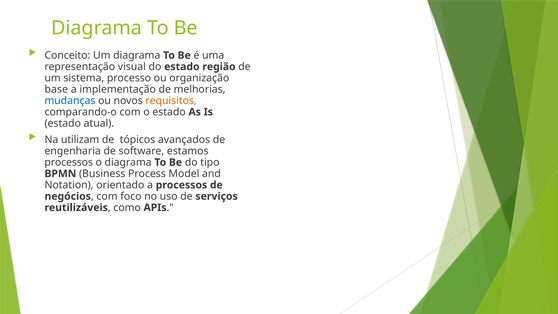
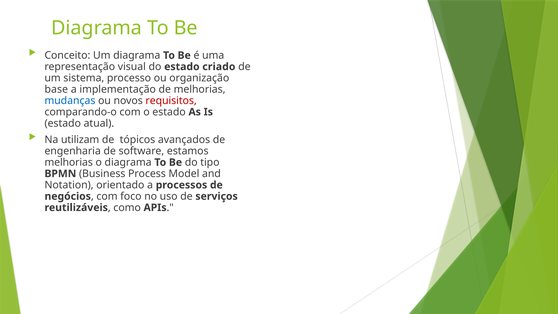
região: região -> criado (219, 67)
requisitos colour: orange -> red (171, 101)
processos: processos -> melhorias (69, 162)
